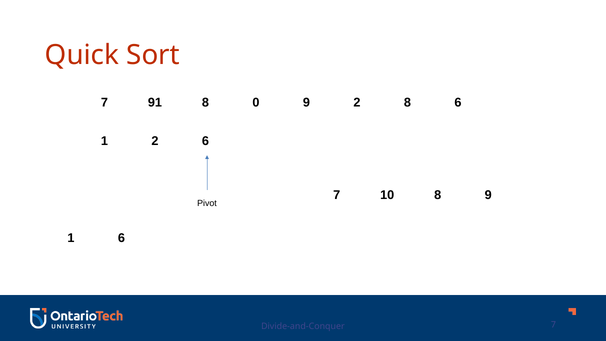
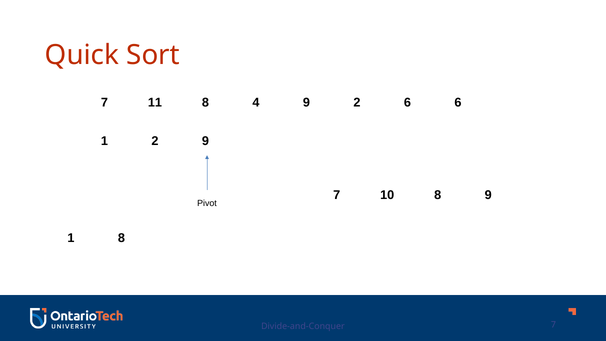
91: 91 -> 11 (155, 103)
0: 0 -> 4 (256, 103)
2 8: 8 -> 6 (407, 103)
2 6: 6 -> 9 (205, 141)
1 6: 6 -> 8 (121, 238)
